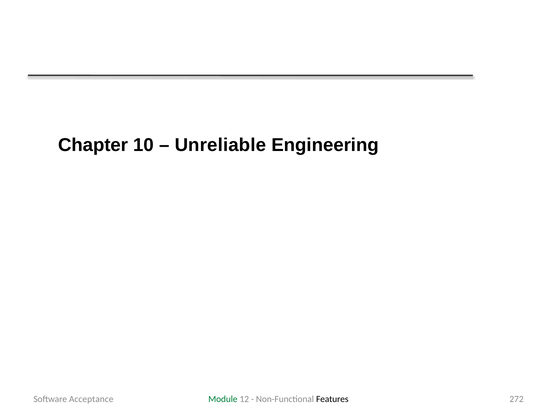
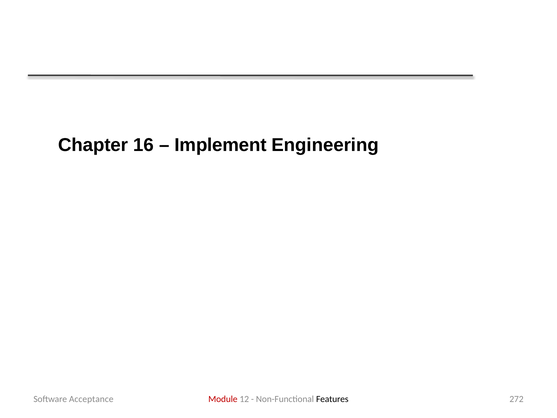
10: 10 -> 16 (144, 145)
Unreliable: Unreliable -> Implement (221, 145)
Module colour: green -> red (223, 399)
